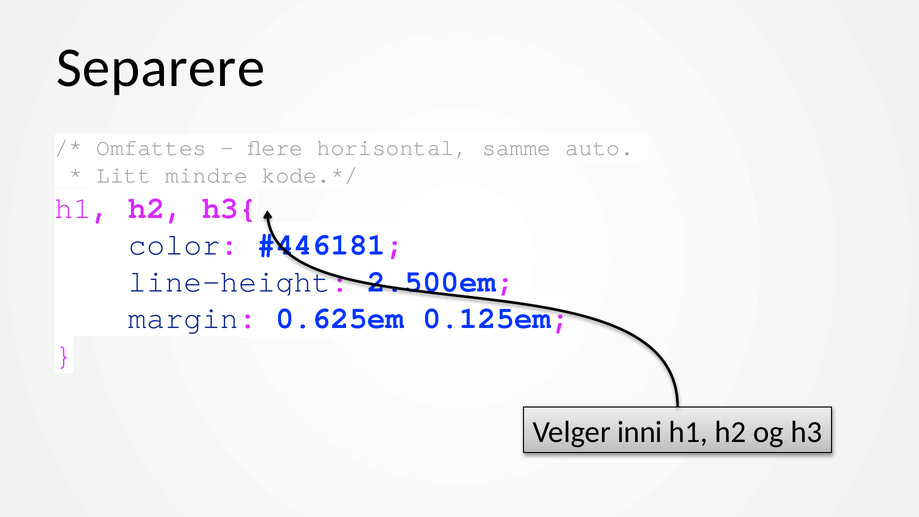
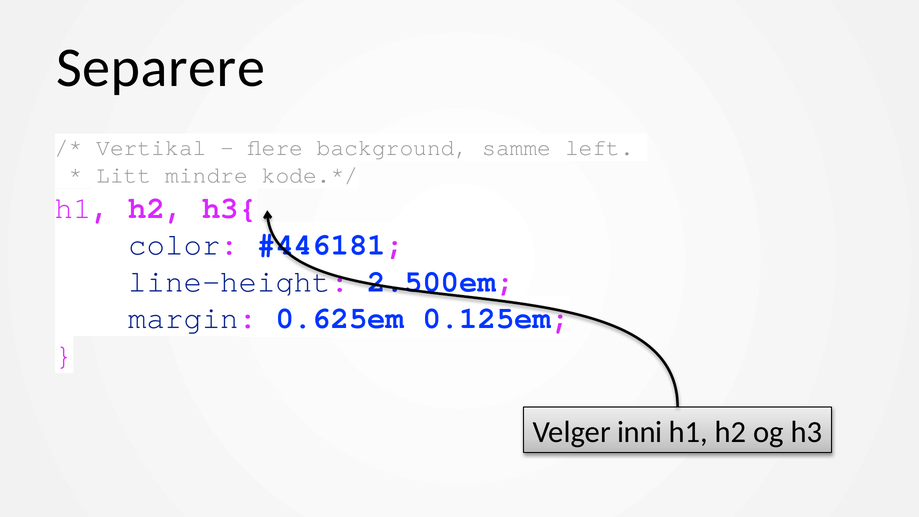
Omfattes: Omfattes -> Vertikal (151, 148)
horisontal: horisontal -> background (393, 148)
auto: auto -> left (599, 148)
